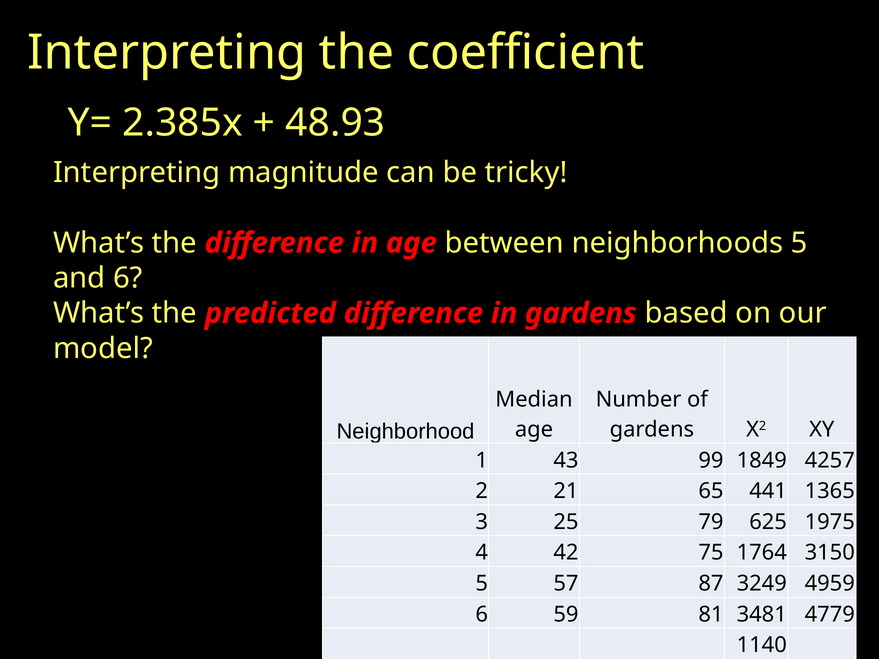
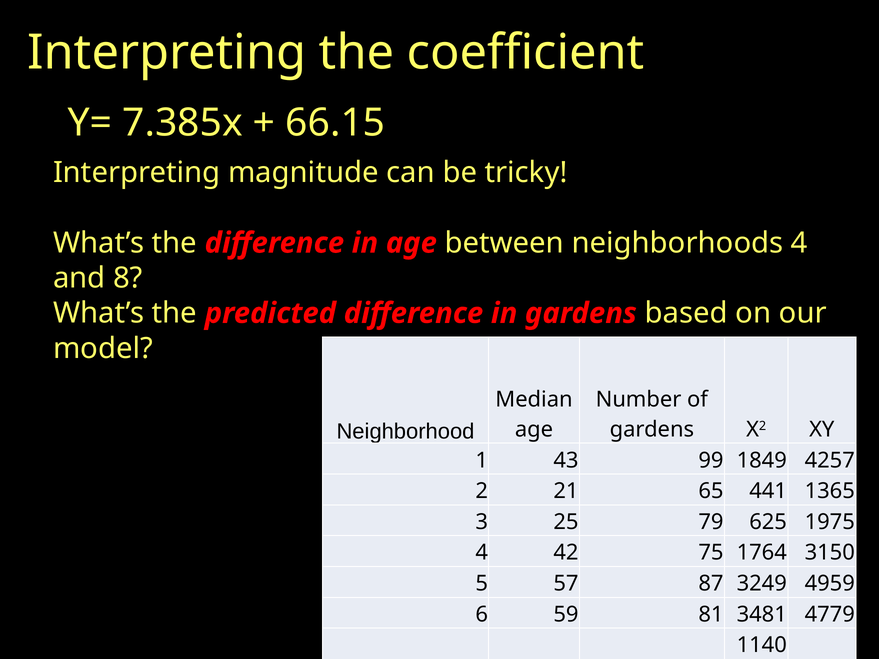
2.385x: 2.385x -> 7.385x (182, 123)
48.93: 48.93 -> 66.15 (335, 123)
neighborhoods 5: 5 -> 4 (799, 243)
and 6: 6 -> 8 (128, 278)
